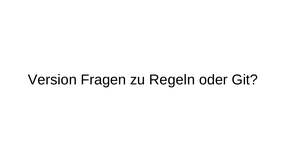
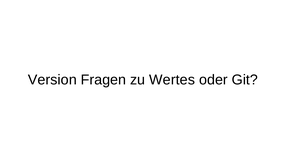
Regeln: Regeln -> Wertes (172, 80)
